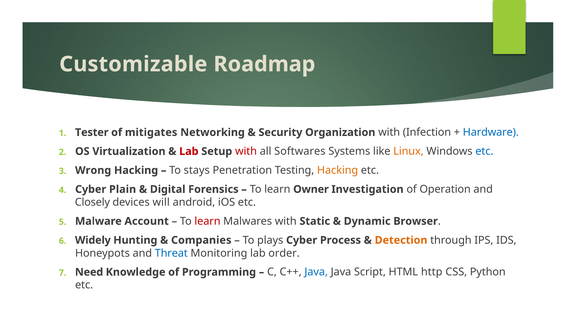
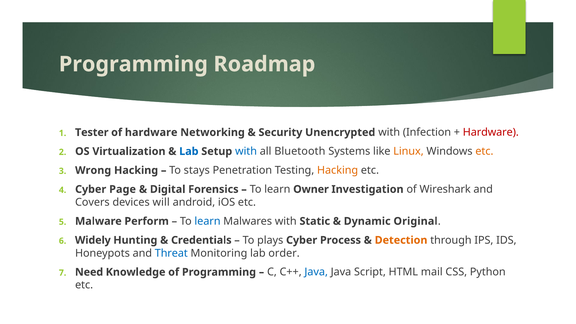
Customizable: Customizable -> Programming (133, 64)
of mitigates: mitigates -> hardware (151, 132)
Organization: Organization -> Unencrypted (340, 132)
Hardware colour: blue -> red (491, 132)
Lab colour: red -> blue (189, 151)
with colour: red -> blue (246, 151)
Softwares: Softwares -> Bluetooth (300, 151)
etc colour: blue -> orange (484, 151)
Plain: Plain -> Page (123, 189)
Operation: Operation -> Wireshark (445, 189)
Closely: Closely -> Covers (92, 202)
Account: Account -> Perform (147, 221)
learn colour: red -> blue (207, 221)
Browser: Browser -> Original (416, 221)
Companies: Companies -> Credentials (201, 240)
http: http -> mail (432, 272)
